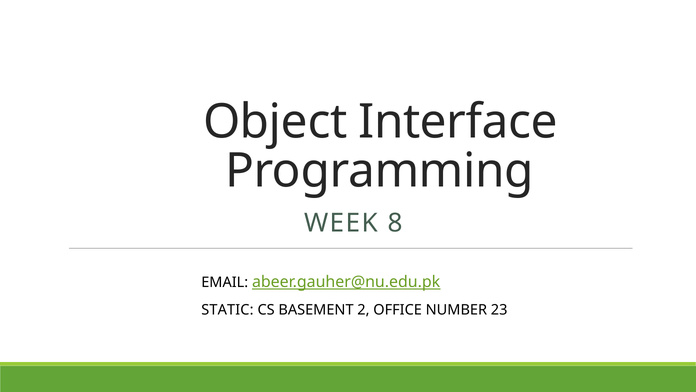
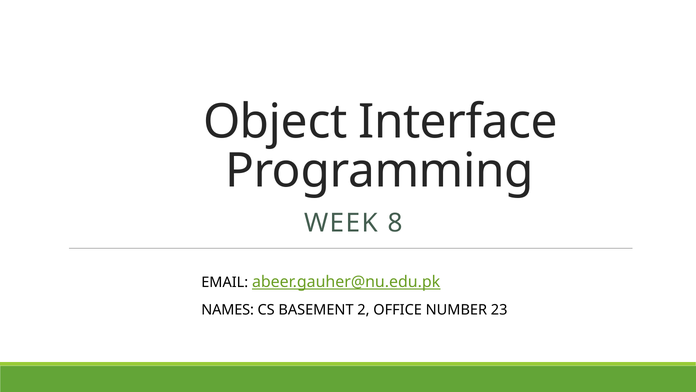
STATIC: STATIC -> NAMES (228, 310)
